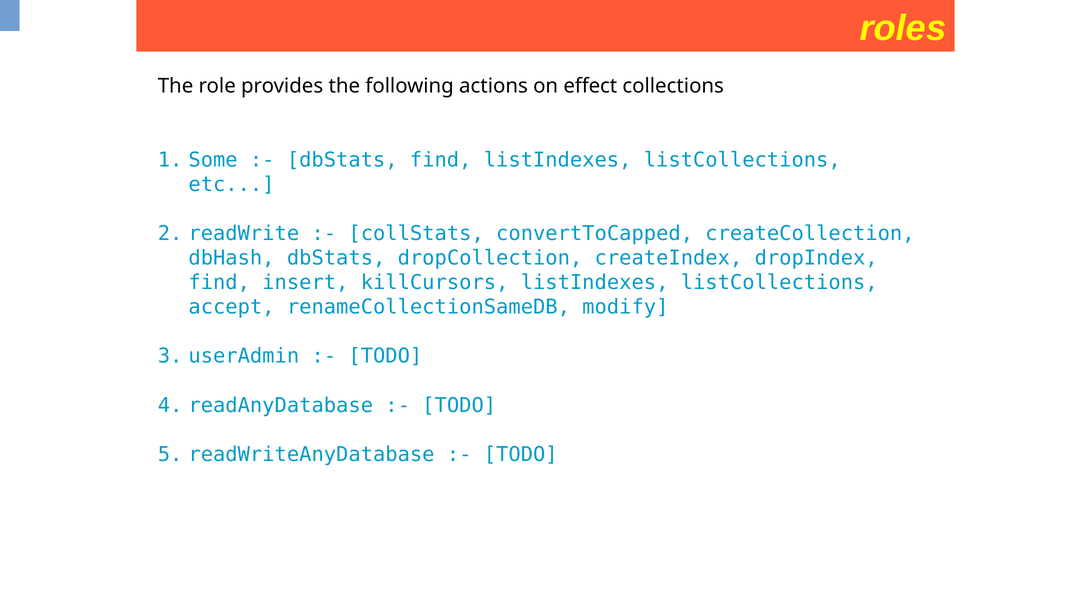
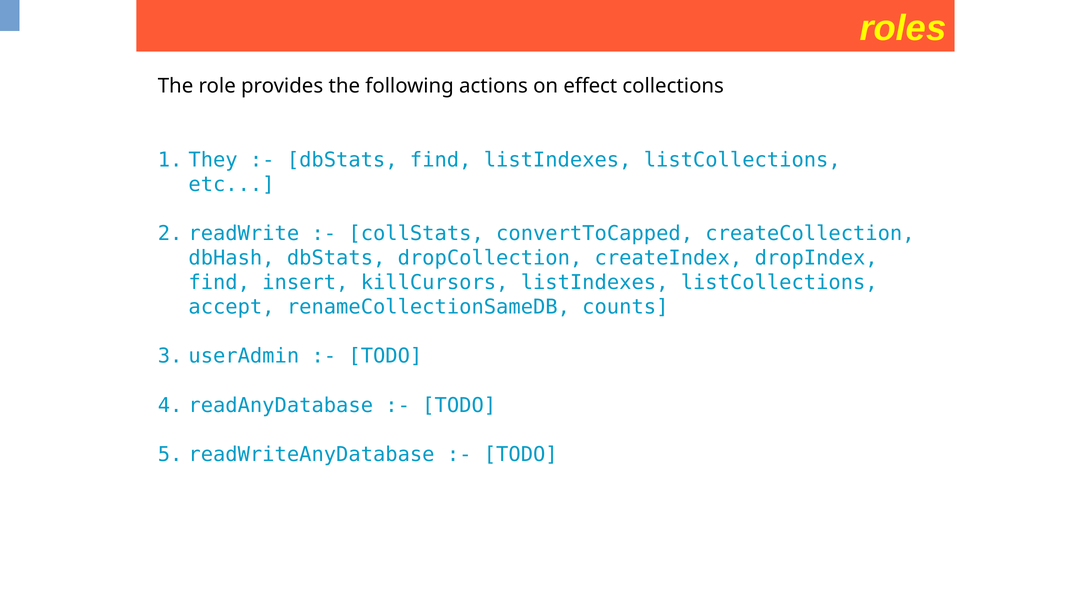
Some: Some -> They (213, 160)
modify: modify -> counts (625, 308)
